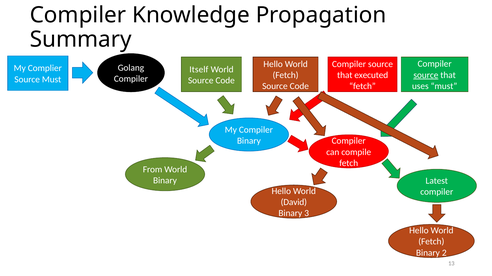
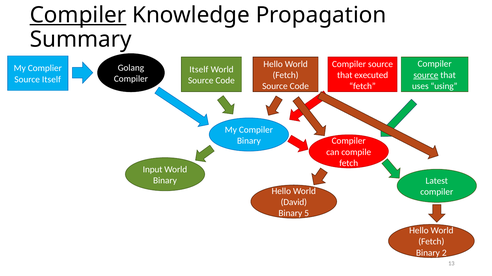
Compiler underline: none -> present (78, 15)
Source Must: Must -> Itself (51, 80)
uses must: must -> using (444, 86)
From: From -> Input (153, 170)
3: 3 -> 5 (307, 214)
